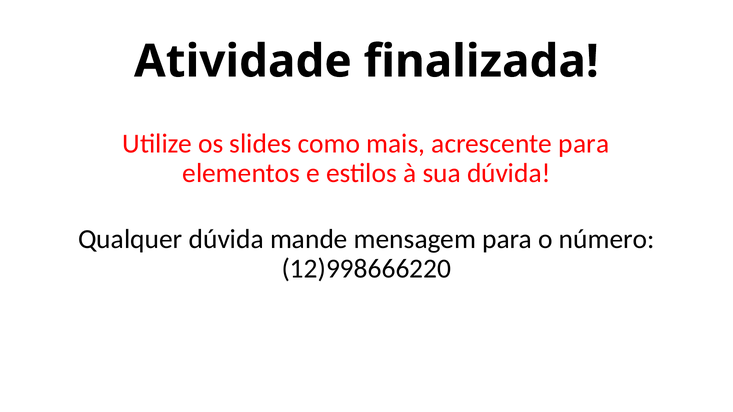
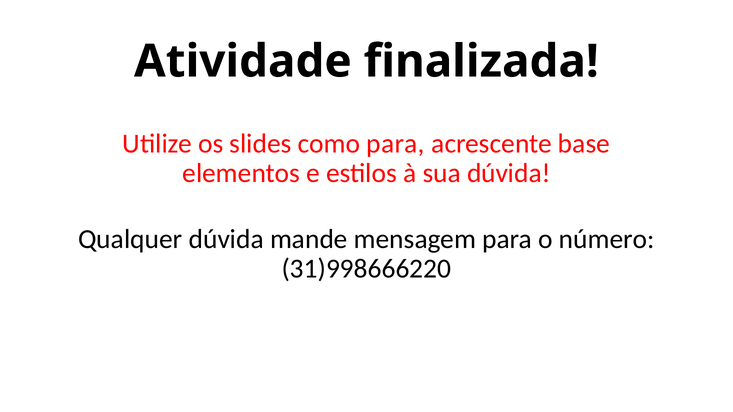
como mais: mais -> para (396, 144)
acrescente para: para -> base (584, 144)
12)998666220: 12)998666220 -> 31)998666220 (366, 269)
